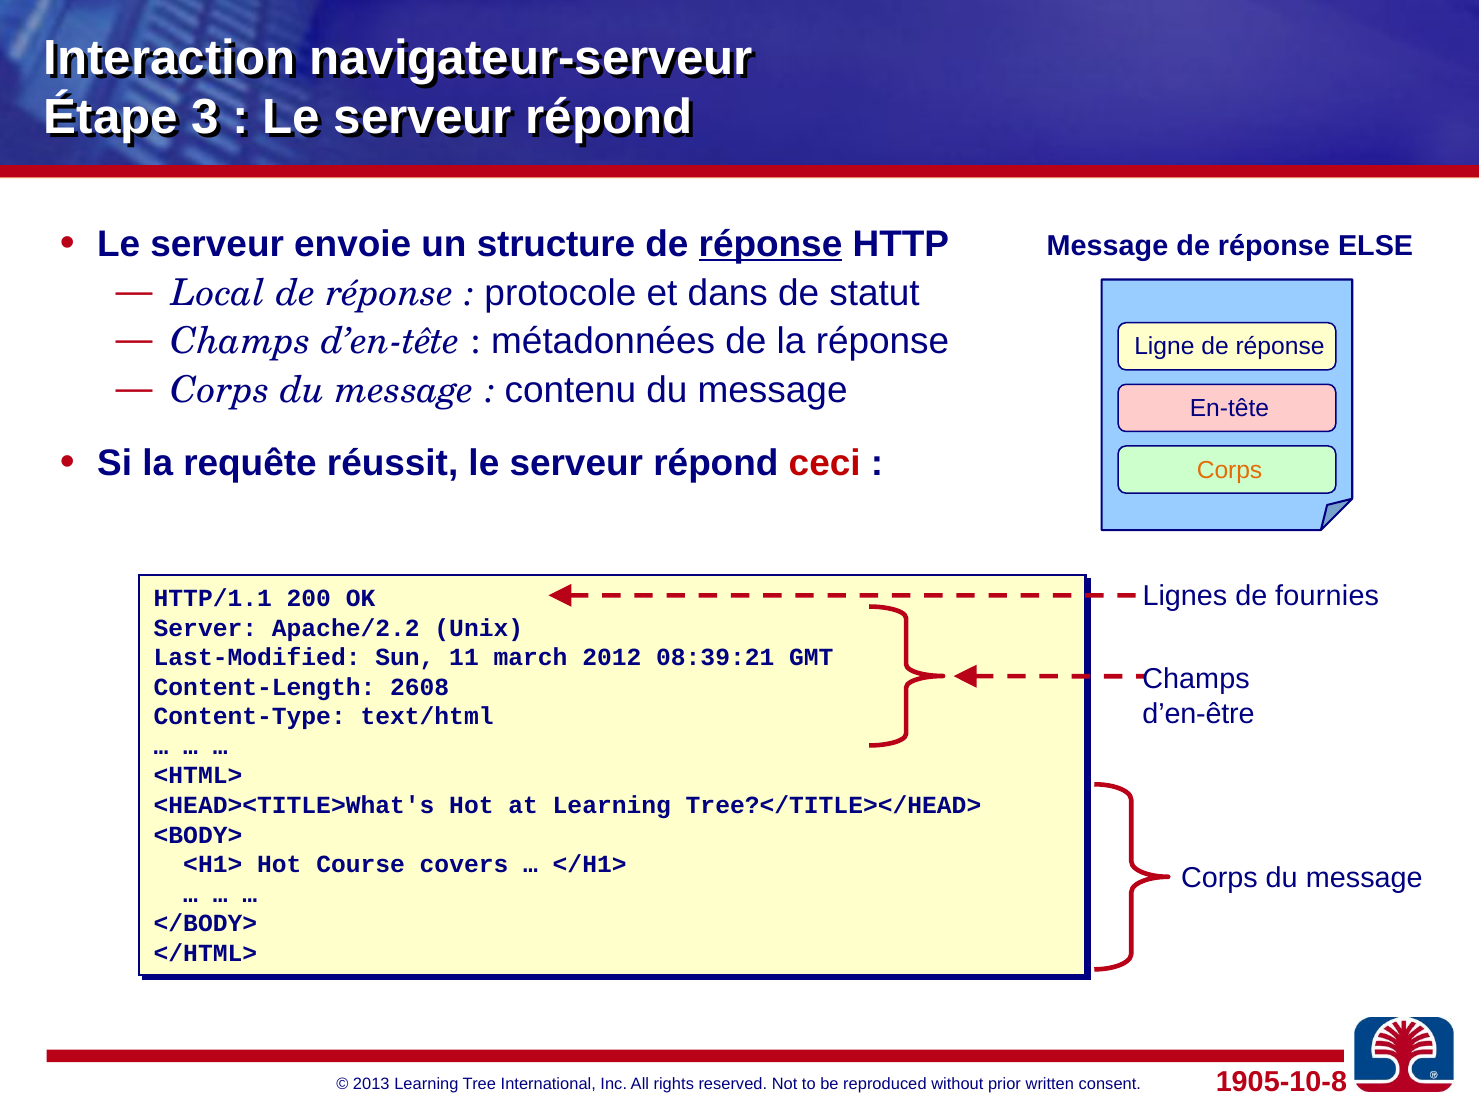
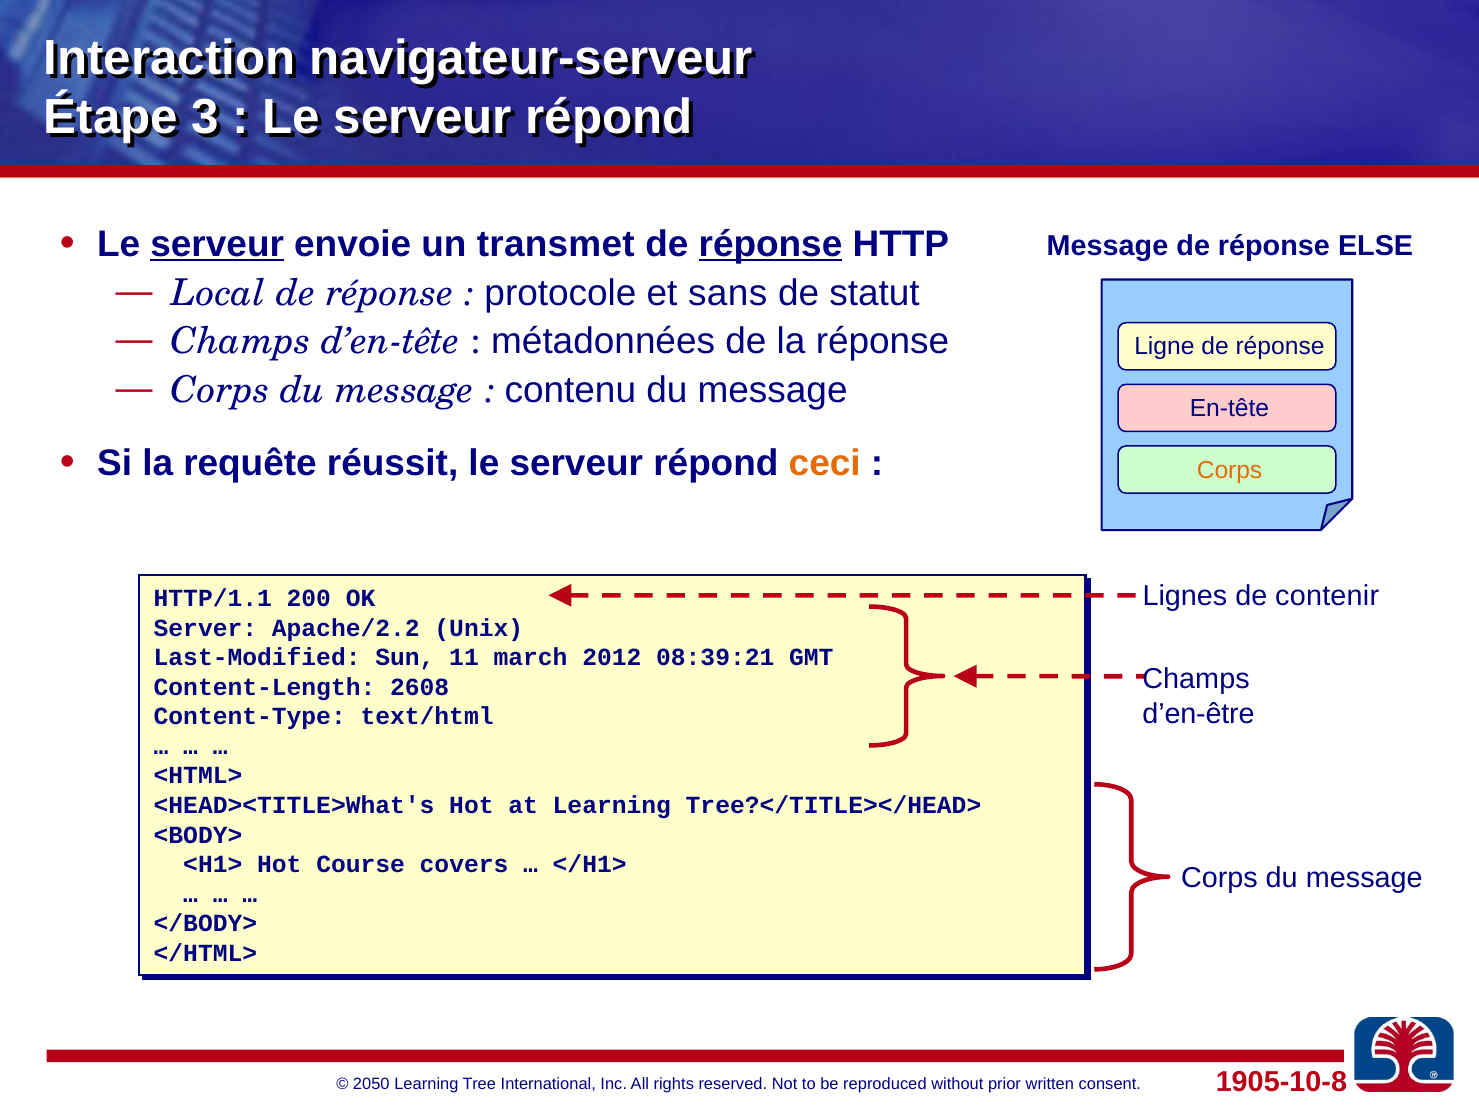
serveur underline: none -> present (217, 245)
structure: structure -> transmet (556, 245)
dans: dans -> sans (728, 293)
ceci colour: red -> orange (825, 463)
fournies: fournies -> contenir (1327, 596)
2013: 2013 -> 2050 (371, 1085)
